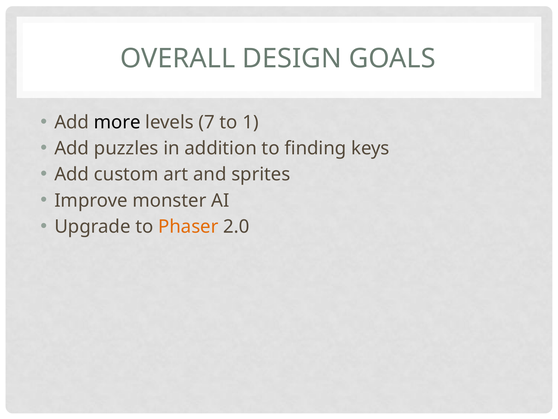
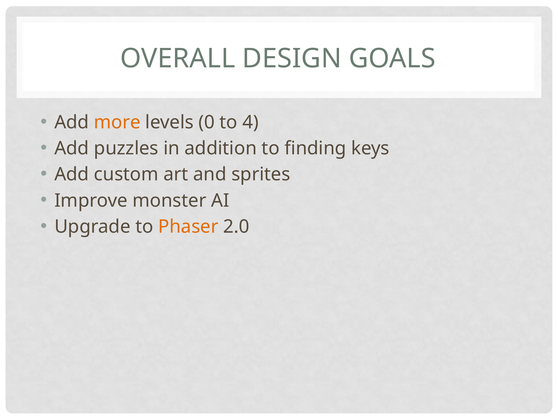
more colour: black -> orange (117, 122)
7: 7 -> 0 (207, 122)
1: 1 -> 4 (251, 122)
